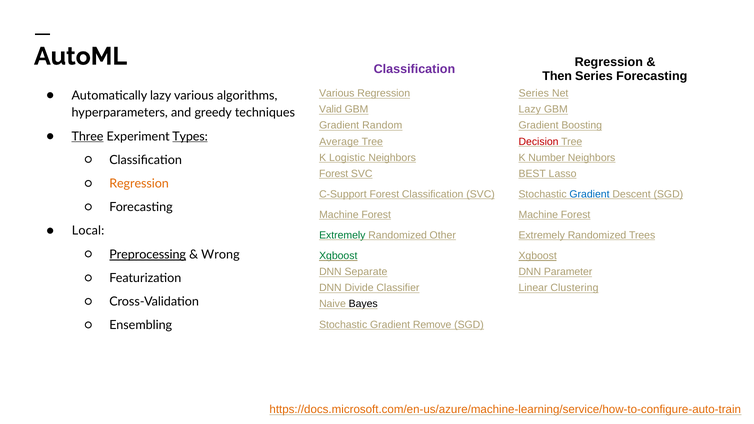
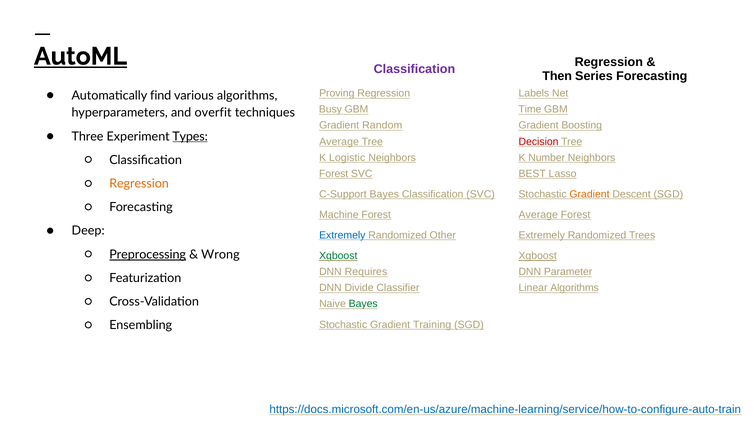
AutoML underline: none -> present (80, 56)
Various: Various -> Proving (337, 93)
Regression Series: Series -> Labels (534, 93)
Automatically lazy: lazy -> find (161, 95)
Valid: Valid -> Busy (330, 109)
GBM Lazy: Lazy -> Time (530, 109)
greedy: greedy -> overfit (213, 113)
Three underline: present -> none (88, 136)
C-Support Forest: Forest -> Bayes (384, 194)
Gradient colour: blue -> orange (590, 194)
Forest Machine: Machine -> Average (538, 215)
Local: Local -> Deep (88, 231)
Extremely colour: green -> blue (342, 235)
Separate: Separate -> Requires (366, 272)
Linear Clustering: Clustering -> Algorithms (575, 288)
Bayes colour: black -> green (363, 304)
Remove: Remove -> Training (432, 325)
https://docs.microsoft.com/en-us/azure/machine-learning/service/how-to-configure-auto-train colour: orange -> blue (505, 410)
